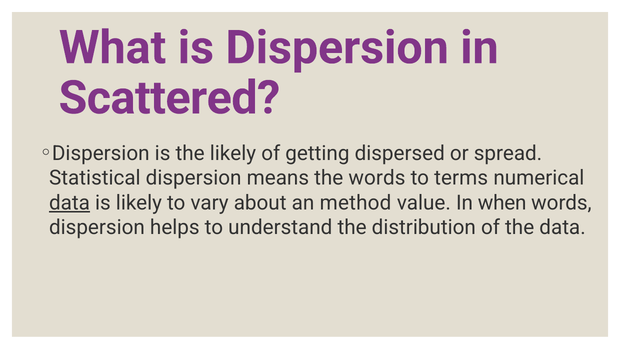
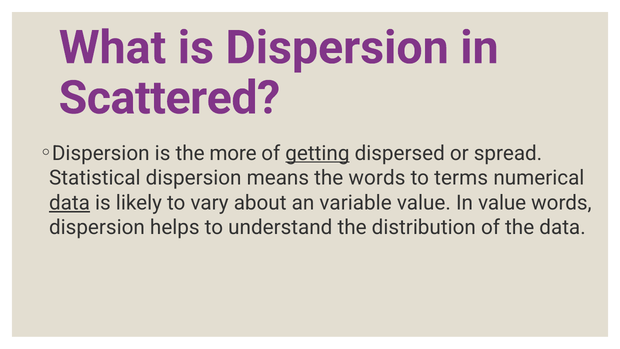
the likely: likely -> more (233, 153)
getting underline: none -> present (317, 153)
method: method -> variable (356, 203)
In when: when -> value (502, 203)
